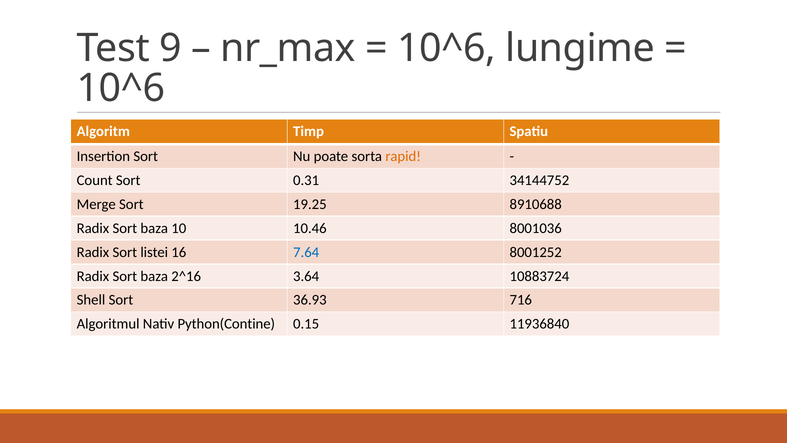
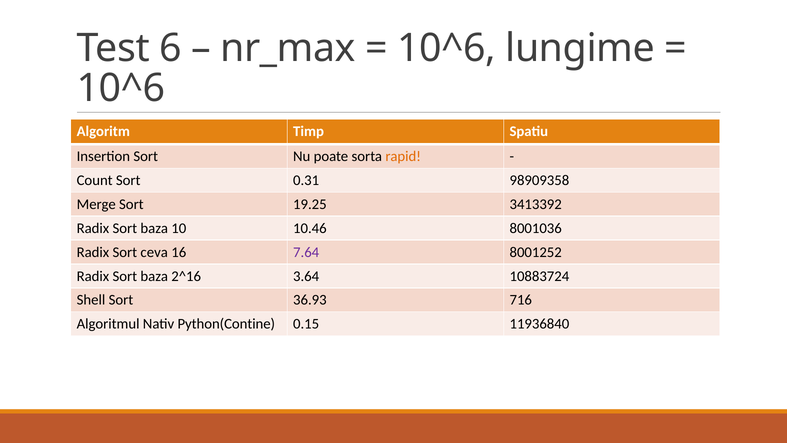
9: 9 -> 6 (170, 48)
34144752: 34144752 -> 98909358 (539, 180)
8910688: 8910688 -> 3413392 (536, 204)
listei: listei -> ceva (154, 252)
7.64 colour: blue -> purple (306, 252)
